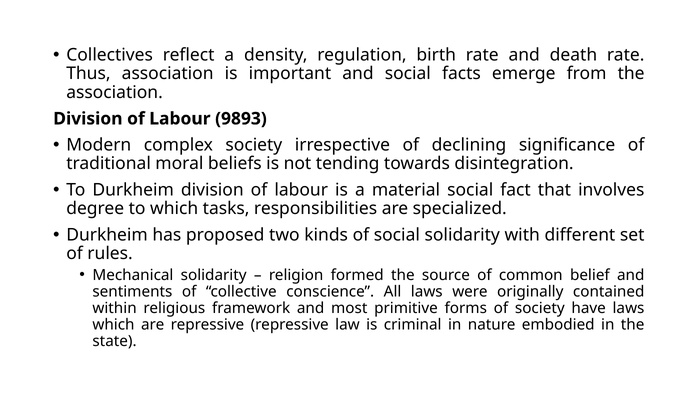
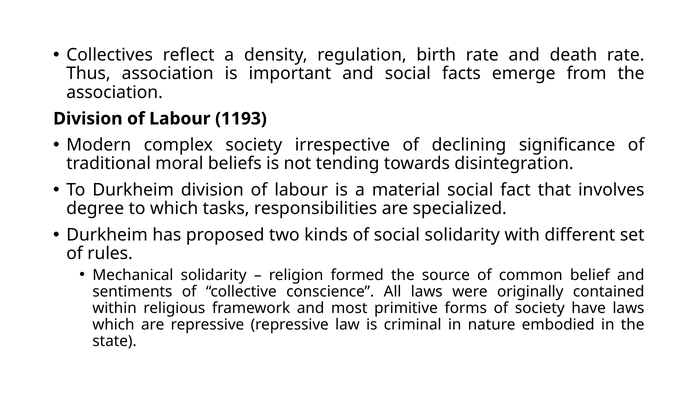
9893: 9893 -> 1193 (241, 119)
